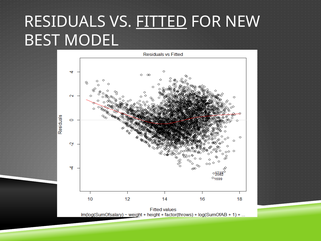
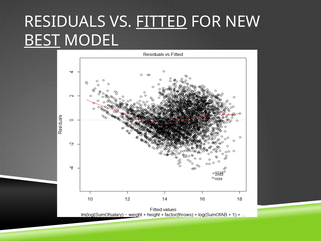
BEST underline: none -> present (42, 40)
